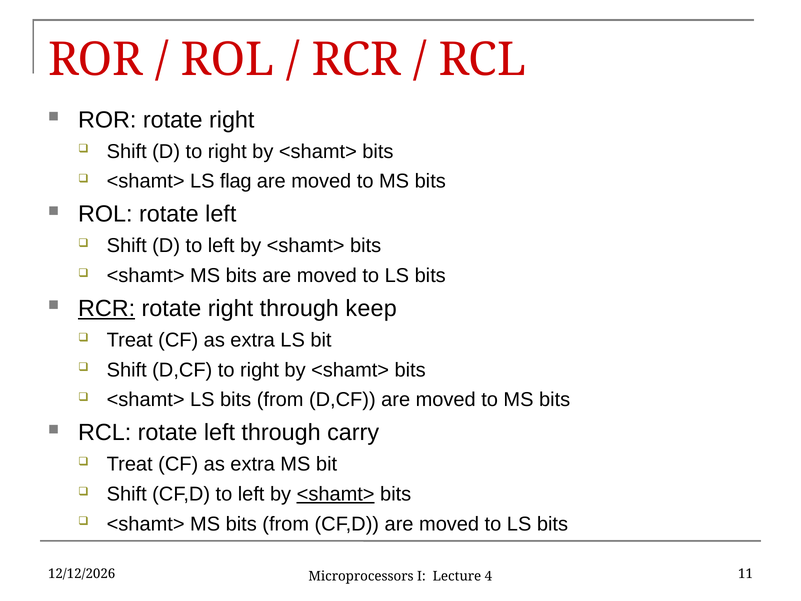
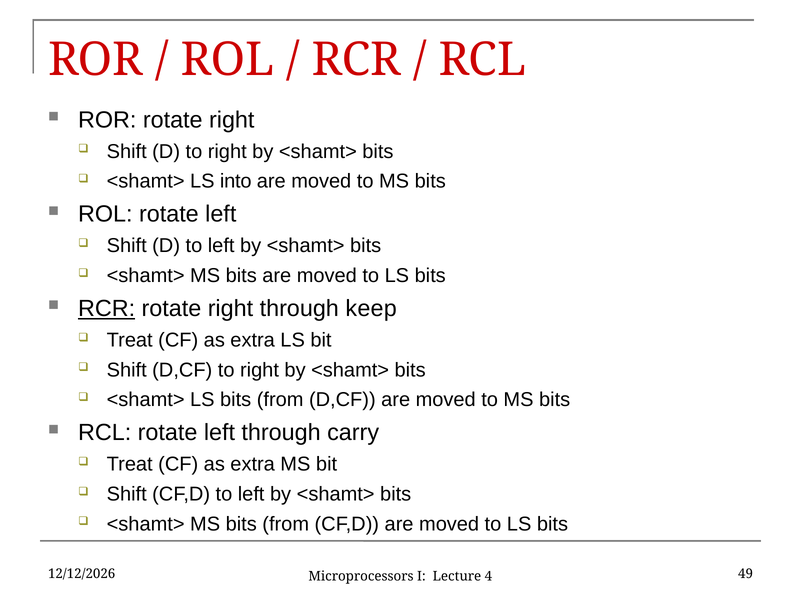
flag: flag -> into (236, 181)
<shamt> underline: present -> none (336, 494)
11: 11 -> 49 (746, 574)
